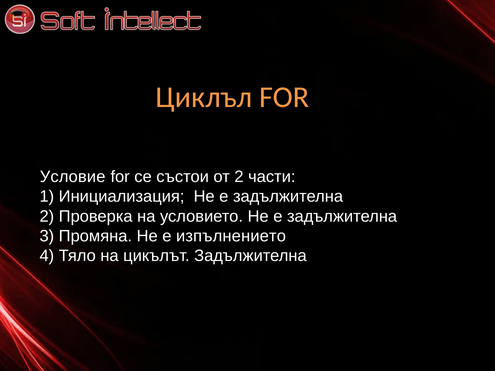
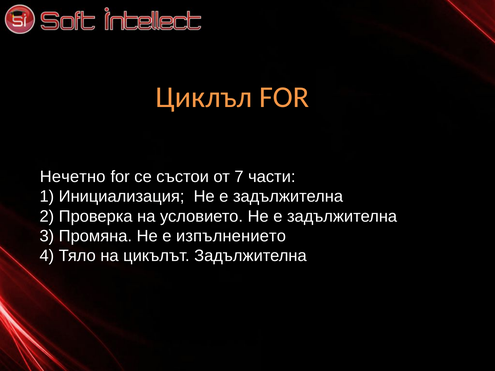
Условие: Условие -> Нечетно (73, 177)
от 2: 2 -> 7 (239, 177)
